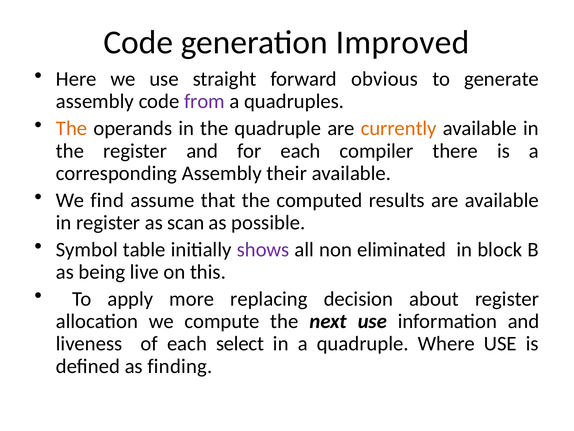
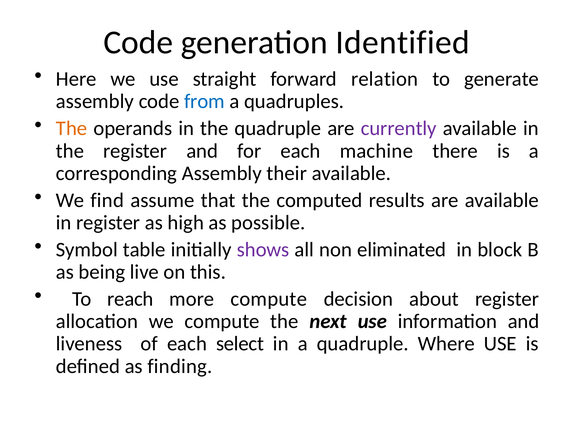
Improved: Improved -> Identified (403, 43)
obvious: obvious -> relation (385, 79)
from colour: purple -> blue (204, 101)
currently colour: orange -> purple (399, 128)
compiler: compiler -> machine (376, 151)
scan: scan -> high (186, 222)
apply: apply -> reach (130, 299)
more replacing: replacing -> compute (269, 299)
